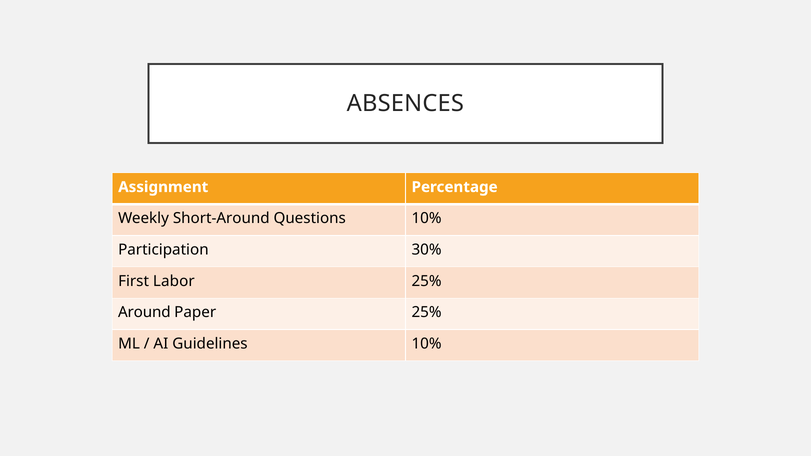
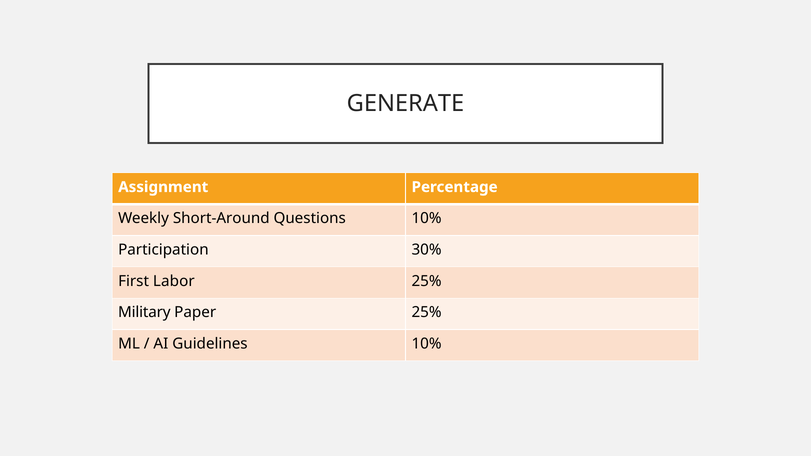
ABSENCES: ABSENCES -> GENERATE (405, 104)
Around: Around -> Military (144, 312)
